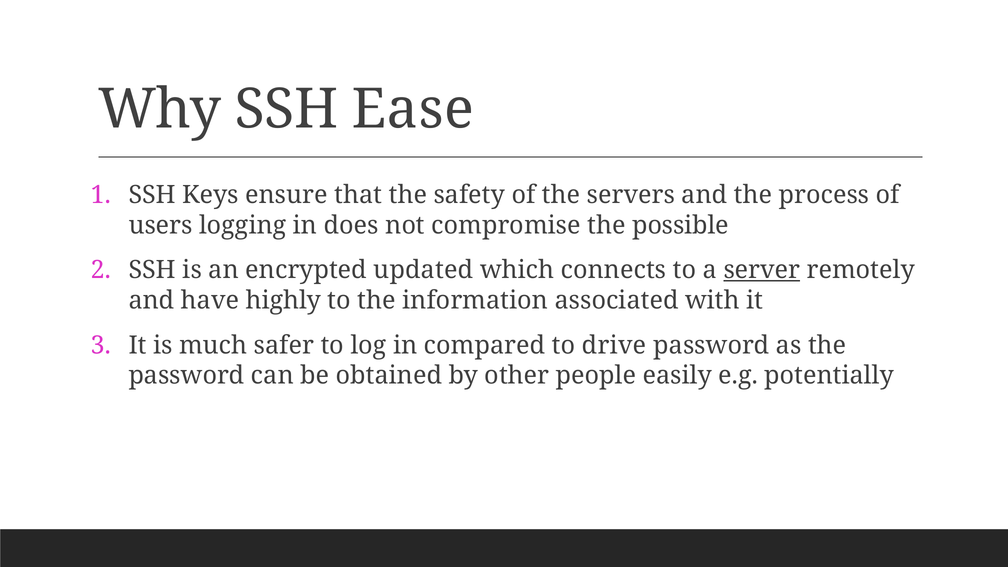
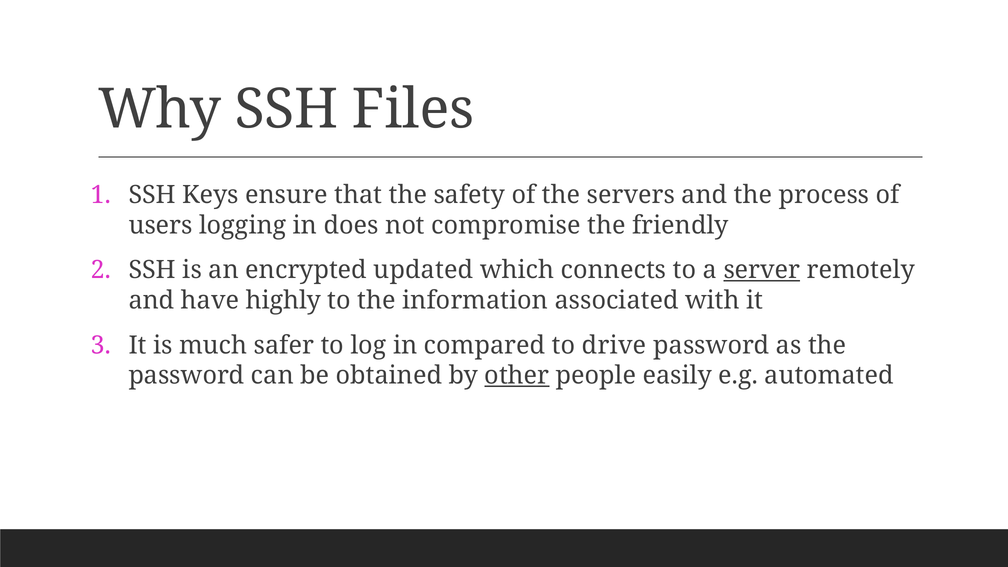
Ease: Ease -> Files (413, 109)
possible: possible -> friendly (680, 225)
other underline: none -> present (517, 376)
potentially: potentially -> automated (829, 376)
